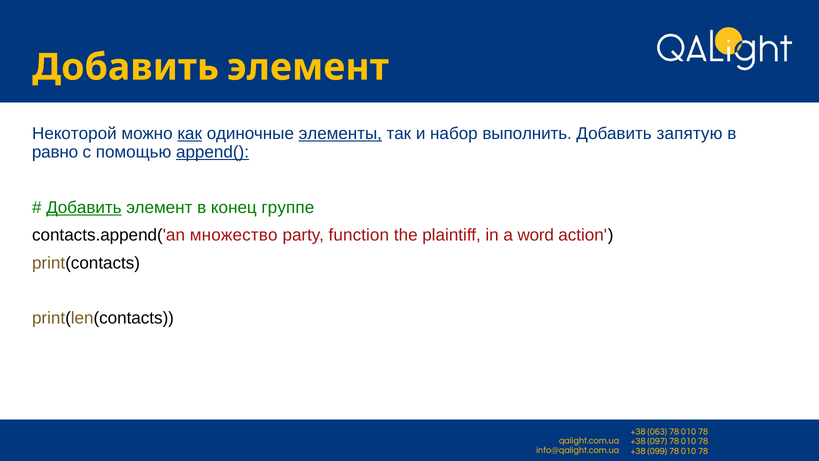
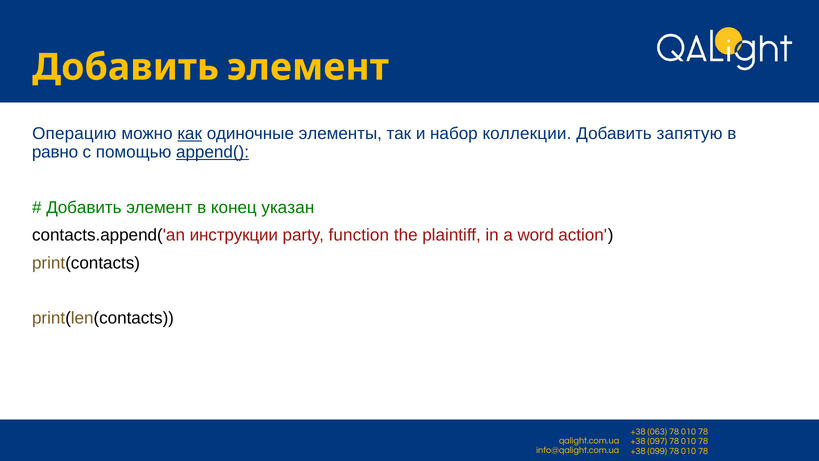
Некоторой: Некоторой -> Операцию (74, 133)
элементы underline: present -> none (340, 133)
выполнить: выполнить -> коллекции (527, 133)
Добавить underline: present -> none (84, 207)
группе: группе -> указан (288, 207)
множество: множество -> инструкции (234, 235)
